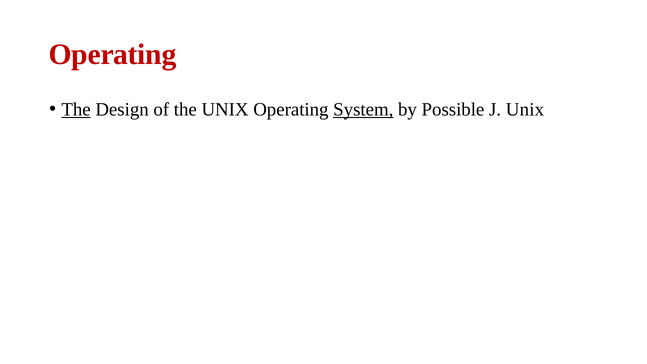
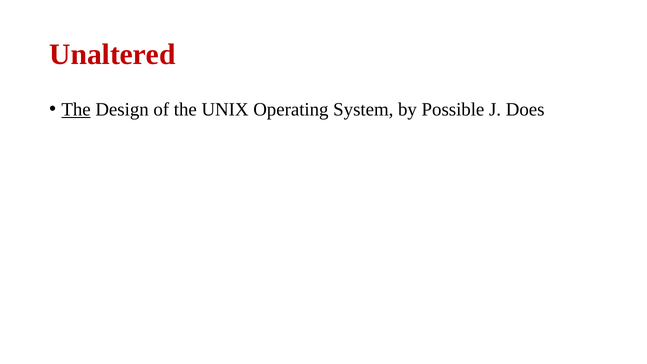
Operating: Operating -> Unaltered (112, 54)
System underline: present -> none (363, 109)
J Unix: Unix -> Does (525, 109)
